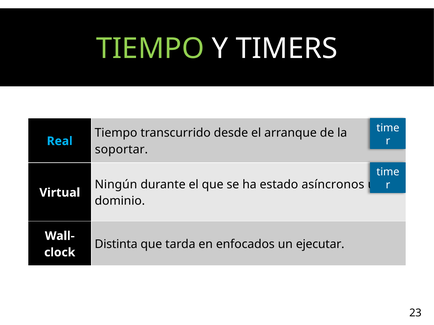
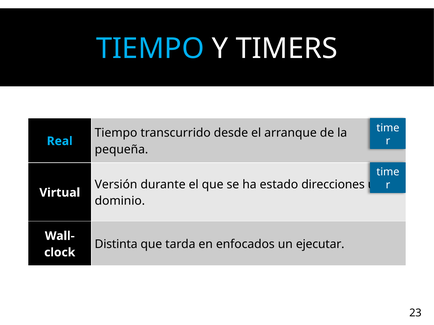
TIEMPO colour: light green -> light blue (150, 49)
soportar: soportar -> pequeña (121, 150)
Ningún: Ningún -> Versión (116, 185)
asíncronos: asíncronos -> direcciones (333, 185)
